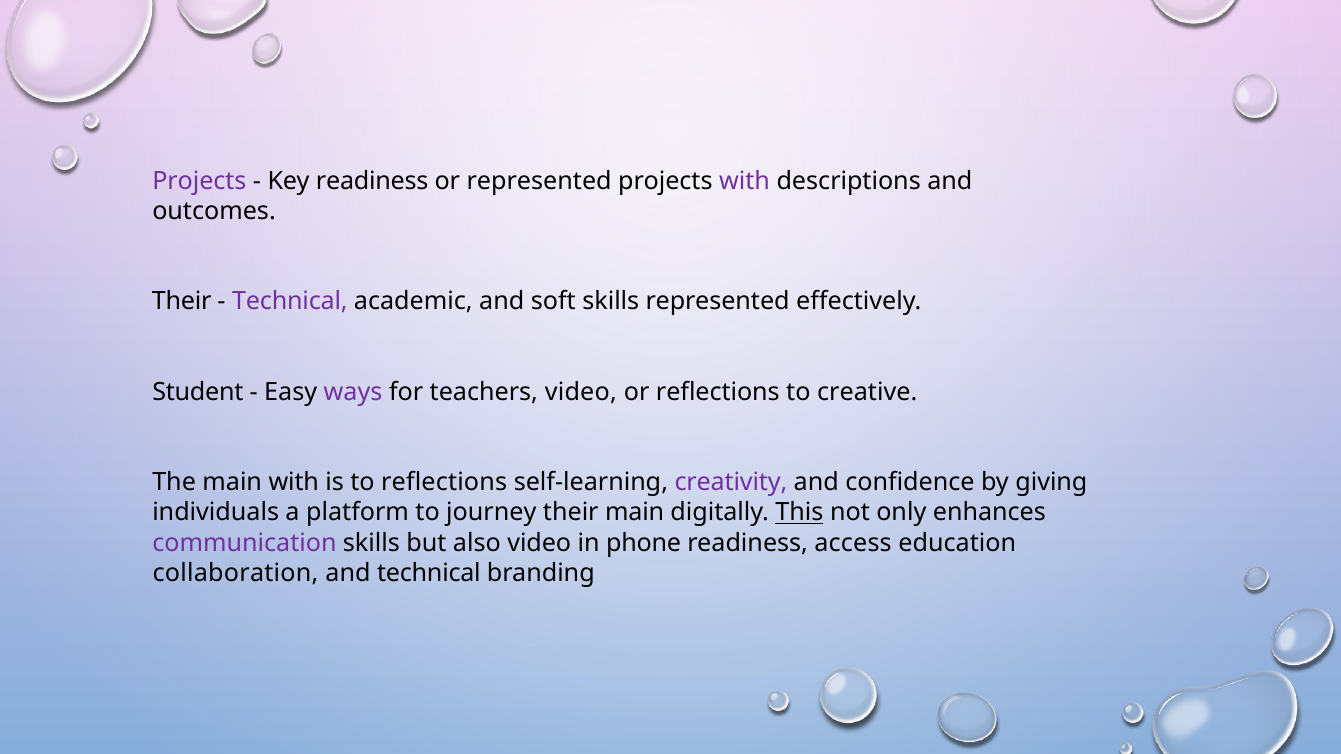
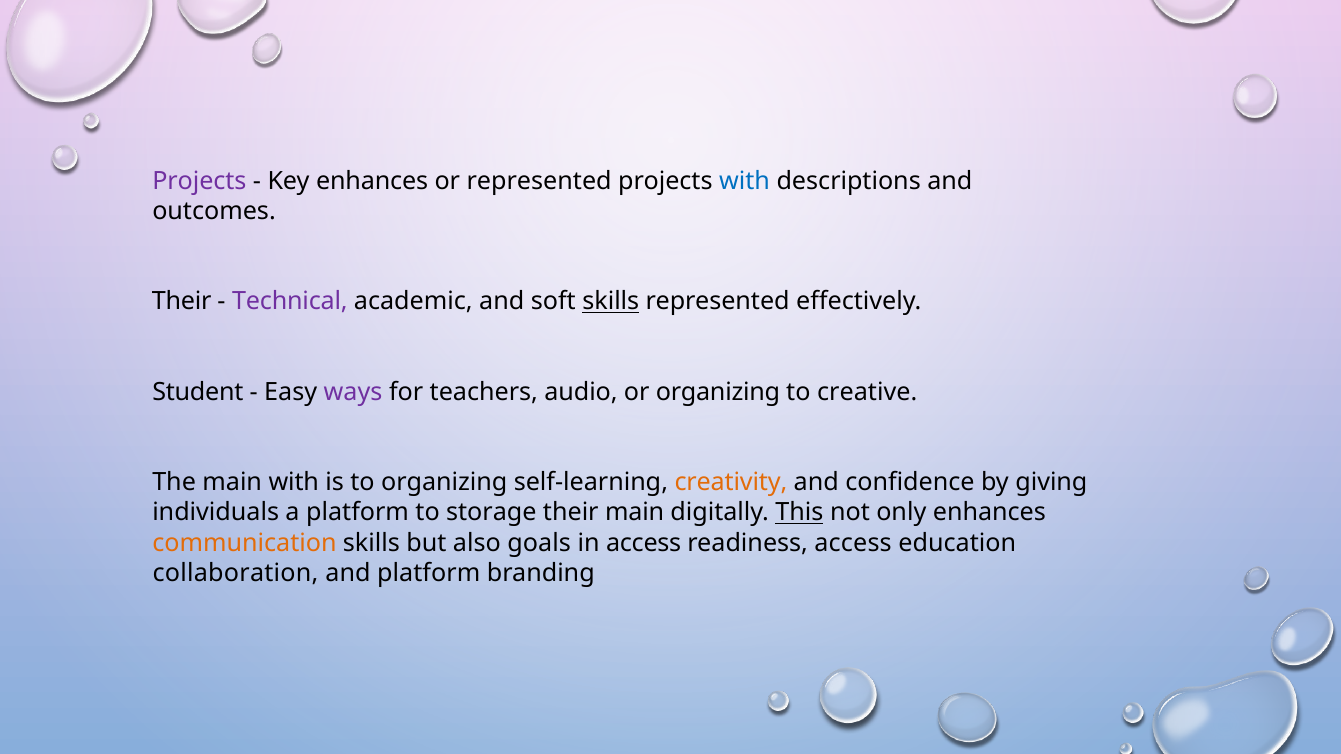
Key readiness: readiness -> enhances (372, 181)
with colour: purple -> blue (745, 181)
skills underline: none -> present (611, 302)
teachers video: video -> audio (581, 392)
or reflections: reflections -> organizing (718, 392)
to reflections: reflections -> organizing (444, 483)
creativity colour: purple -> orange (731, 483)
journey: journey -> storage (491, 513)
communication colour: purple -> orange (244, 543)
also video: video -> goals (539, 543)
in phone: phone -> access (644, 543)
and technical: technical -> platform (429, 573)
